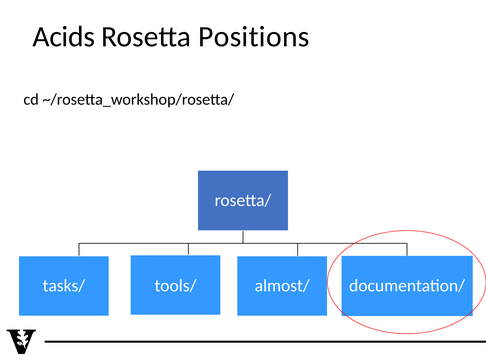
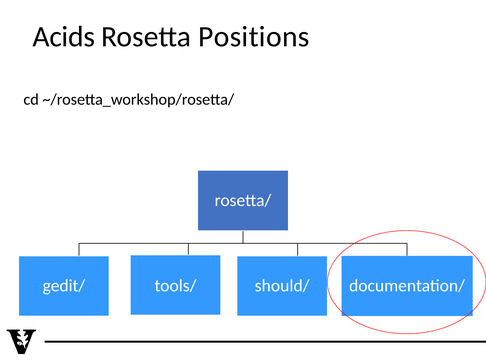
tasks/: tasks/ -> gedit/ (64, 286)
almost/: almost/ -> should/ (282, 286)
